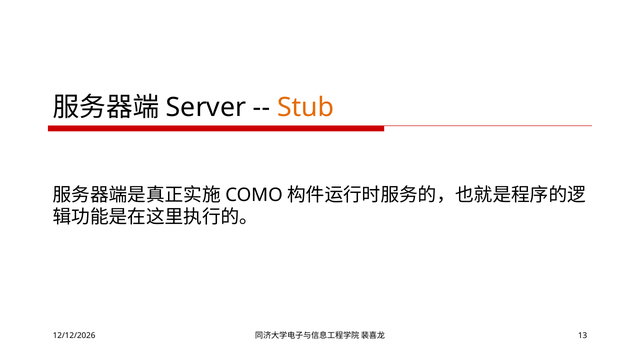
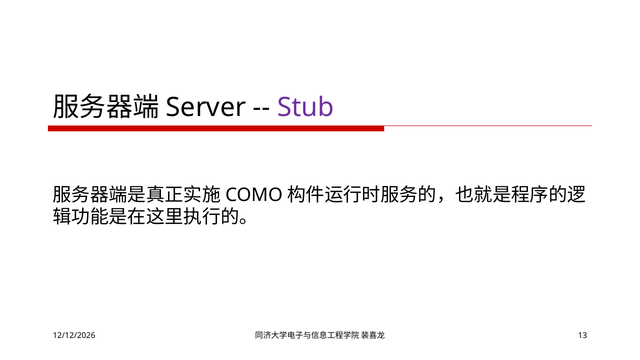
Stub colour: orange -> purple (306, 107)
